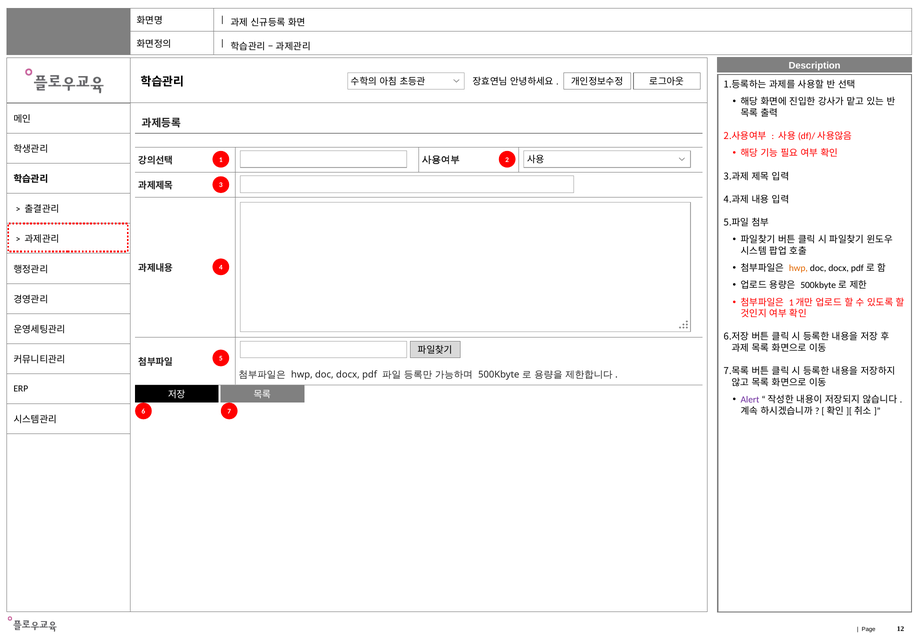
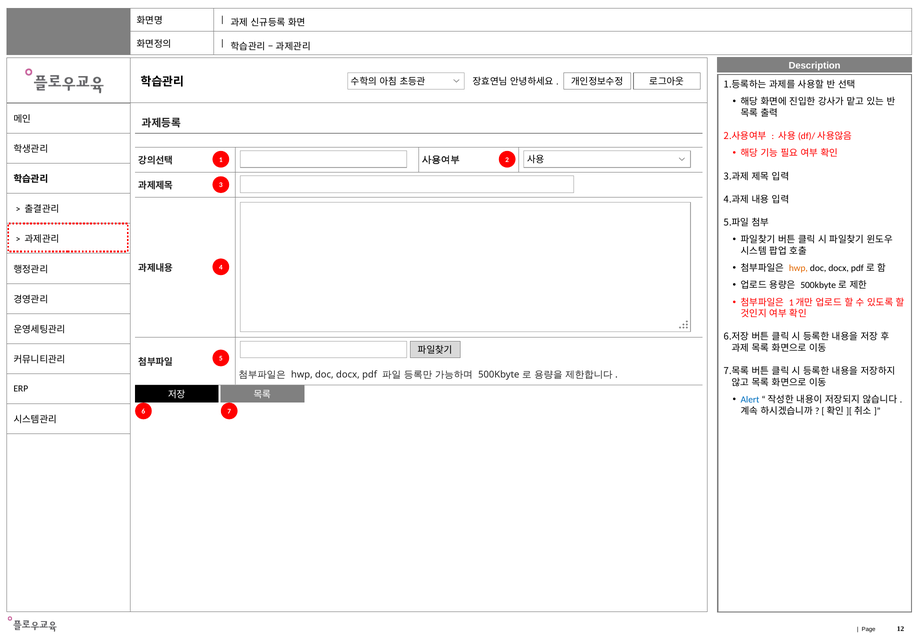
Alert colour: purple -> blue (750, 399)
